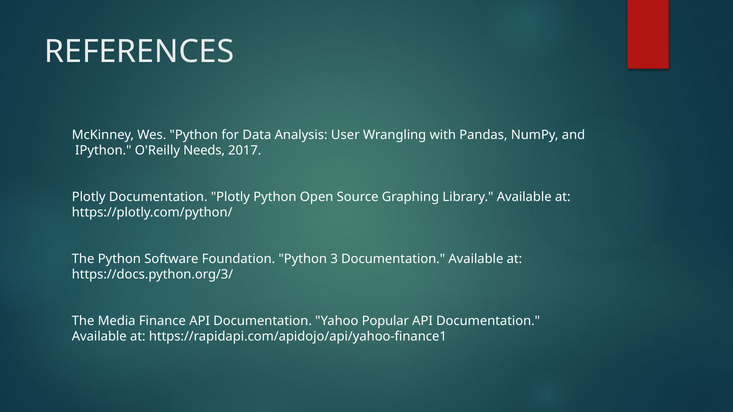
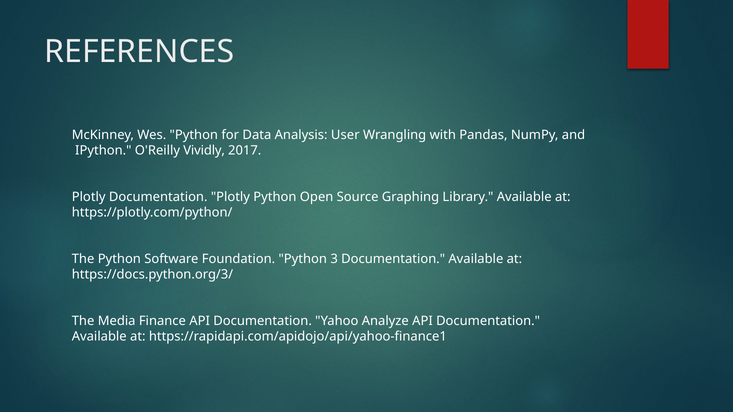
Needs: Needs -> Vividly (204, 150)
Popular: Popular -> Analyze (385, 321)
